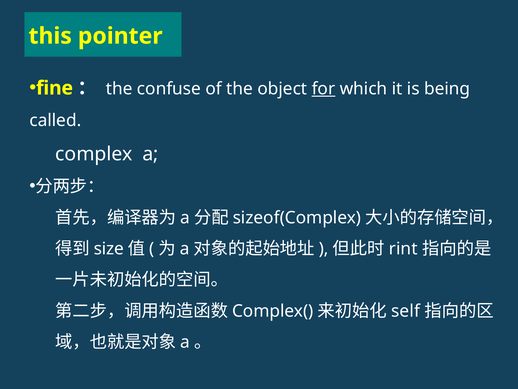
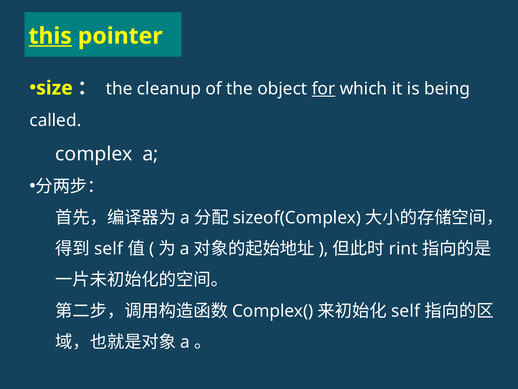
this underline: none -> present (50, 36)
fine: fine -> size (54, 88)
confuse: confuse -> cleanup (169, 89)
size: size -> self (109, 248)
